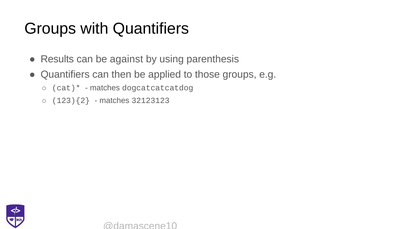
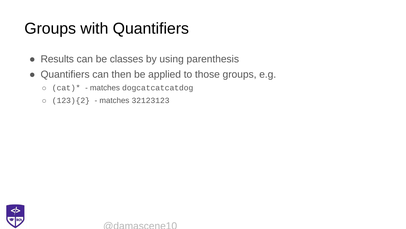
against: against -> classes (127, 59)
